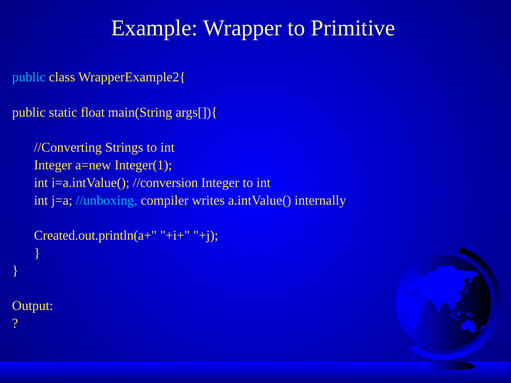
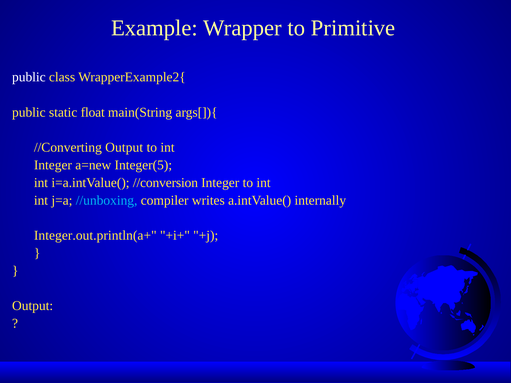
public colour: light blue -> white (29, 77)
//Converting Strings: Strings -> Output (124, 148)
Integer(1: Integer(1 -> Integer(5 (143, 165)
Created.out.println(a+: Created.out.println(a+ -> Integer.out.println(a+ (95, 236)
